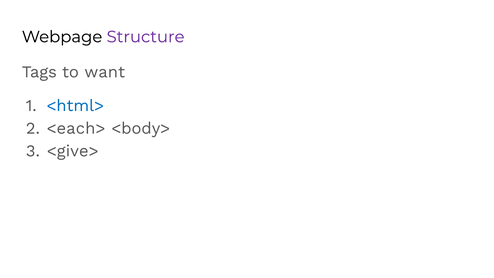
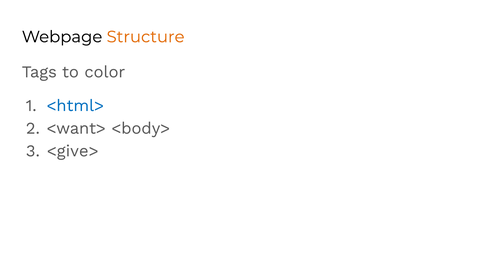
Structure colour: purple -> orange (146, 37)
want: want -> color (105, 72)
<each>: <each> -> <want> (76, 128)
